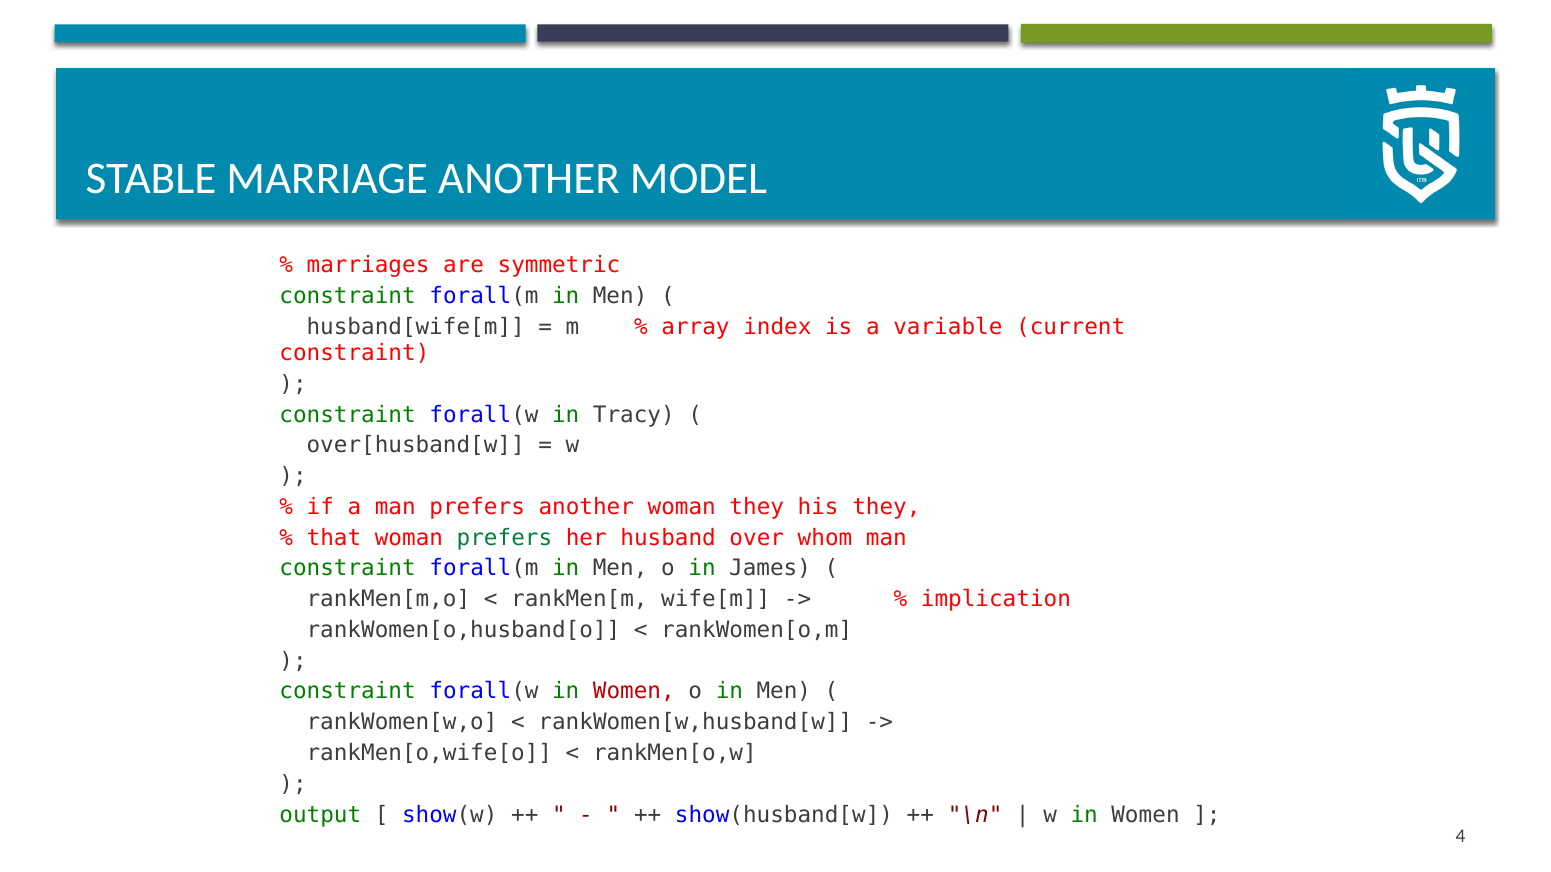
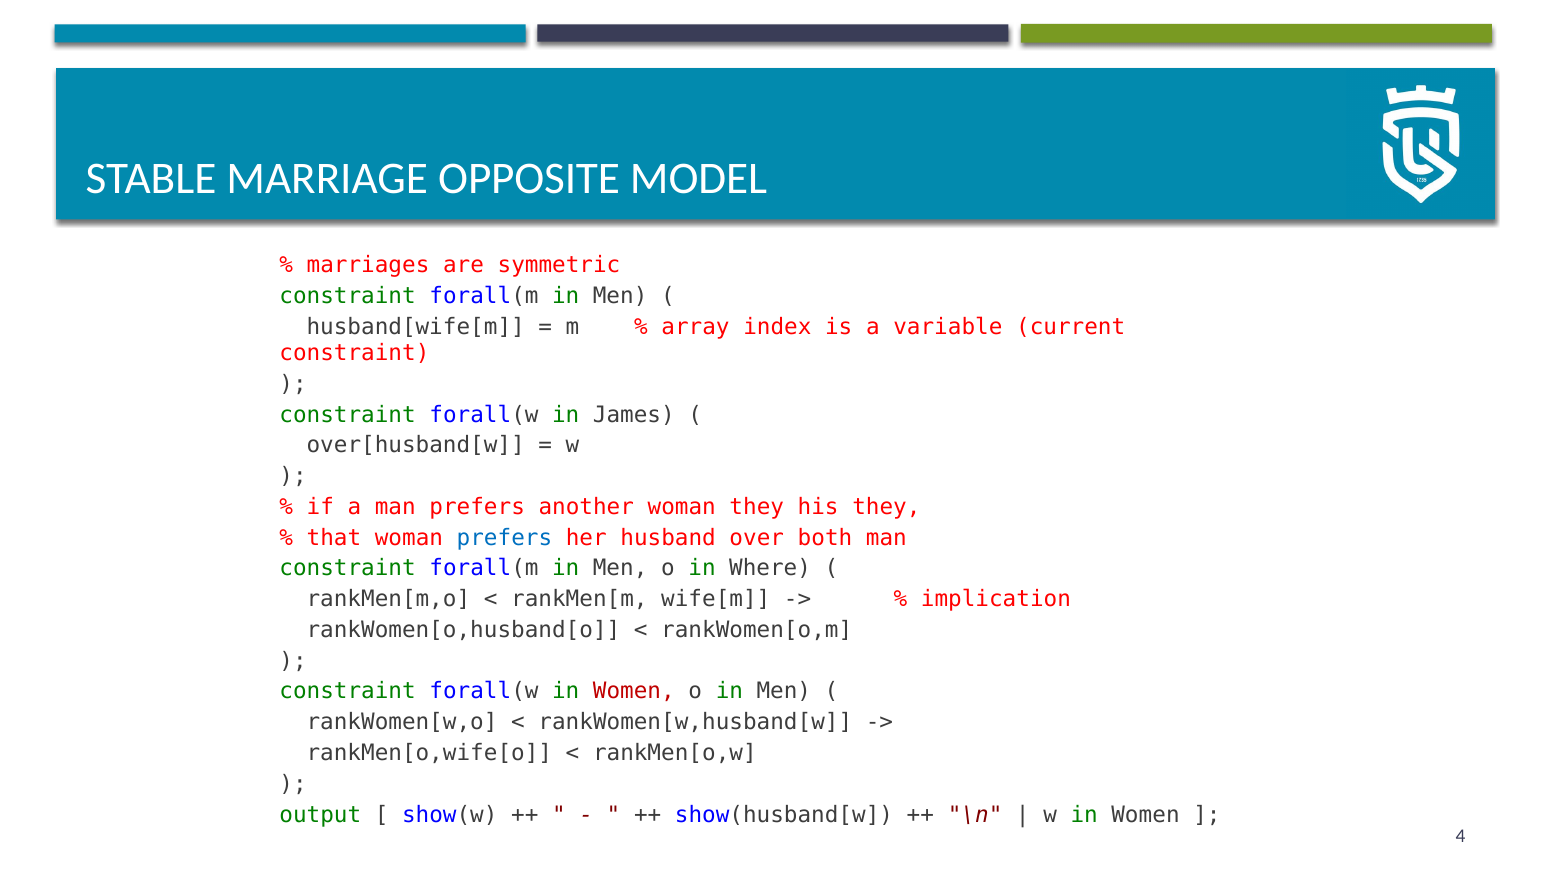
MARRIAGE ANOTHER: ANOTHER -> OPPOSITE (529, 179)
Tracy: Tracy -> James (634, 415)
prefers colour: green -> blue (504, 538)
whom: whom -> both (825, 538)
James: James -> Where (770, 569)
